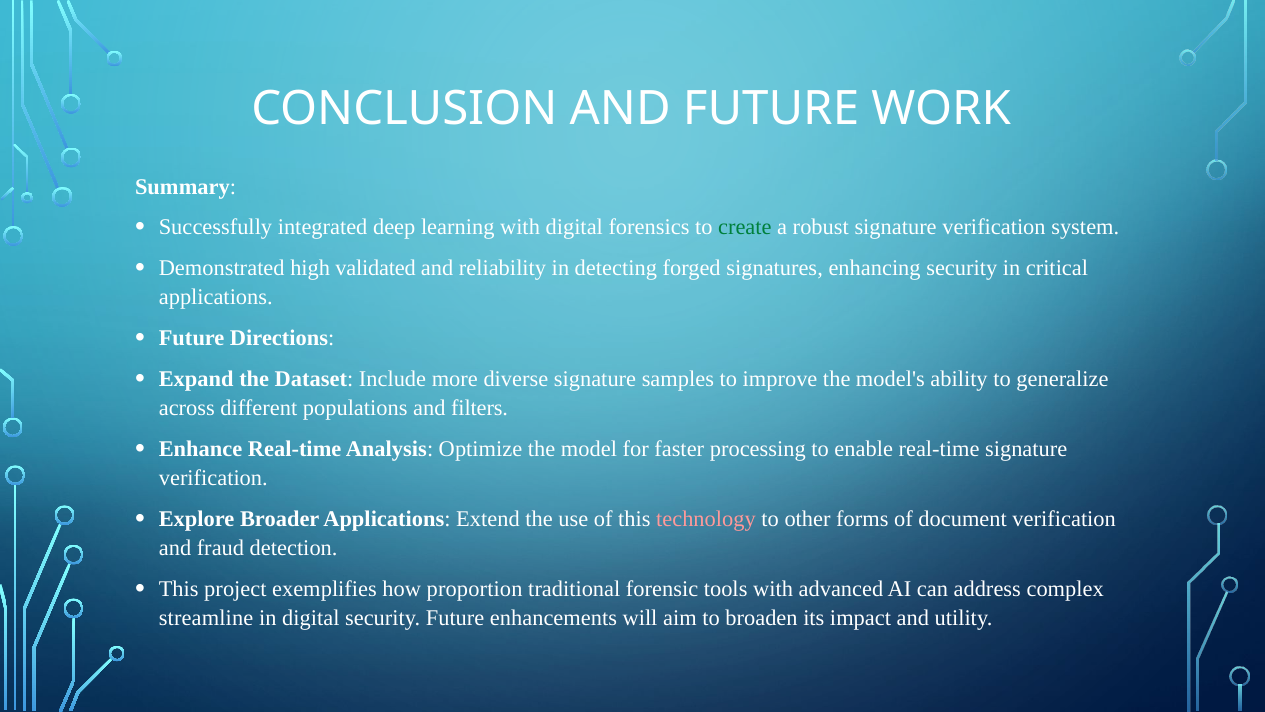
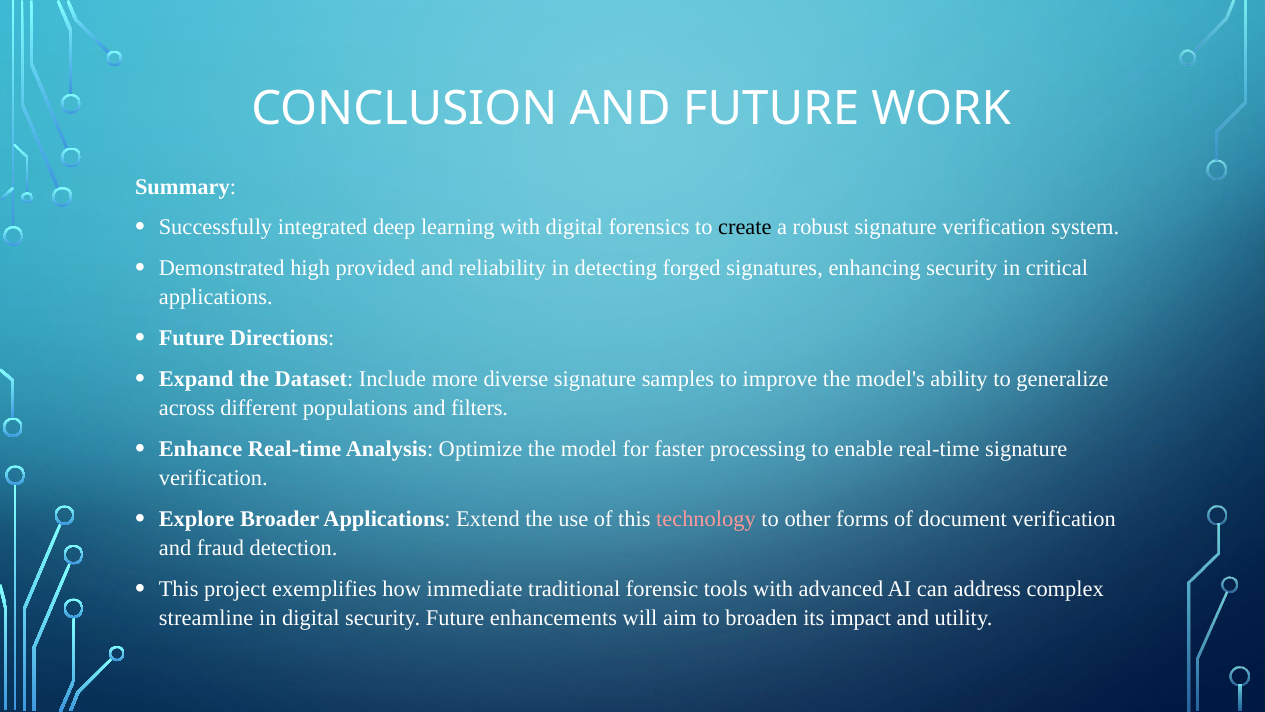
create colour: green -> black (745, 227)
validated: validated -> provided (375, 268)
proportion: proportion -> immediate (475, 589)
